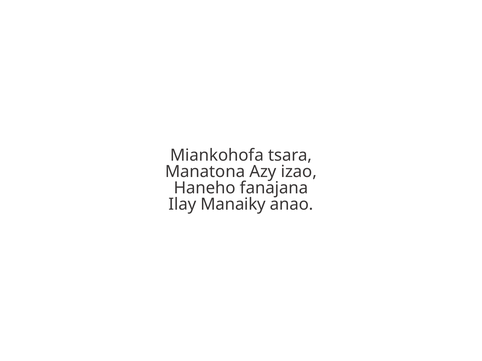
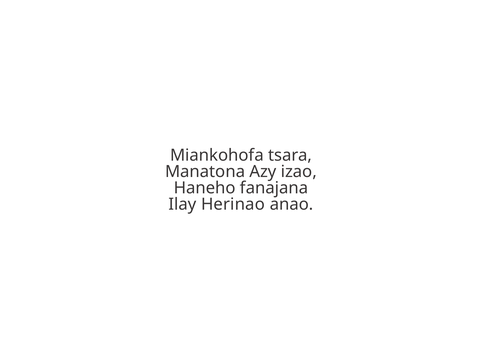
Manaiky: Manaiky -> Herinao (233, 204)
